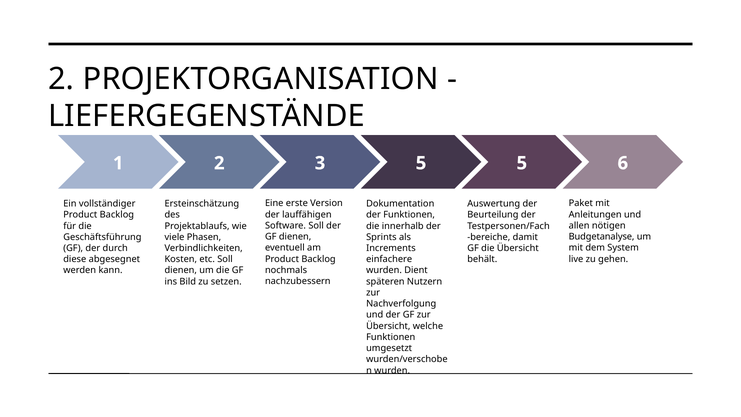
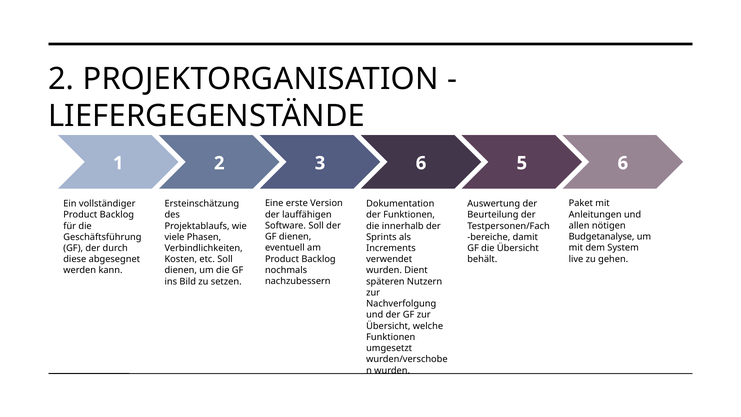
3 5: 5 -> 6 (421, 163)
einfachere: einfachere -> verwendet (389, 259)
